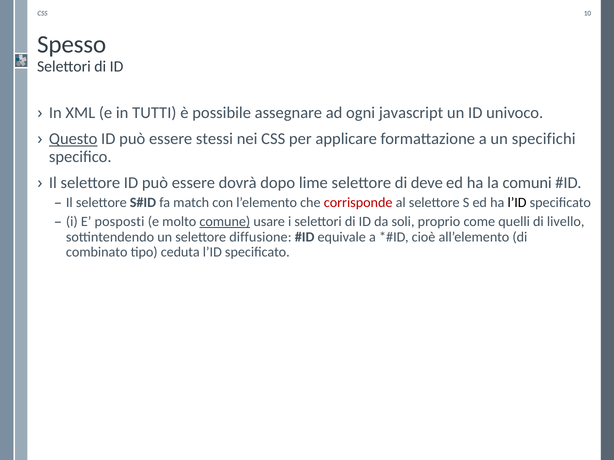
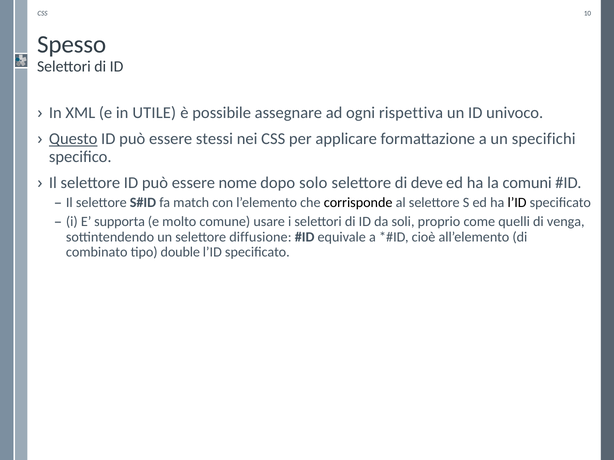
TUTTI: TUTTI -> UTILE (154, 113)
javascript: javascript -> rispettiva (411, 113)
dovrà: dovrà -> nome (238, 183)
lime: lime -> solo (313, 183)
corrisponde colour: red -> black (358, 203)
posposti: posposti -> supporta (120, 222)
comune underline: present -> none (225, 222)
livello: livello -> venga (566, 222)
ceduta: ceduta -> double (180, 252)
